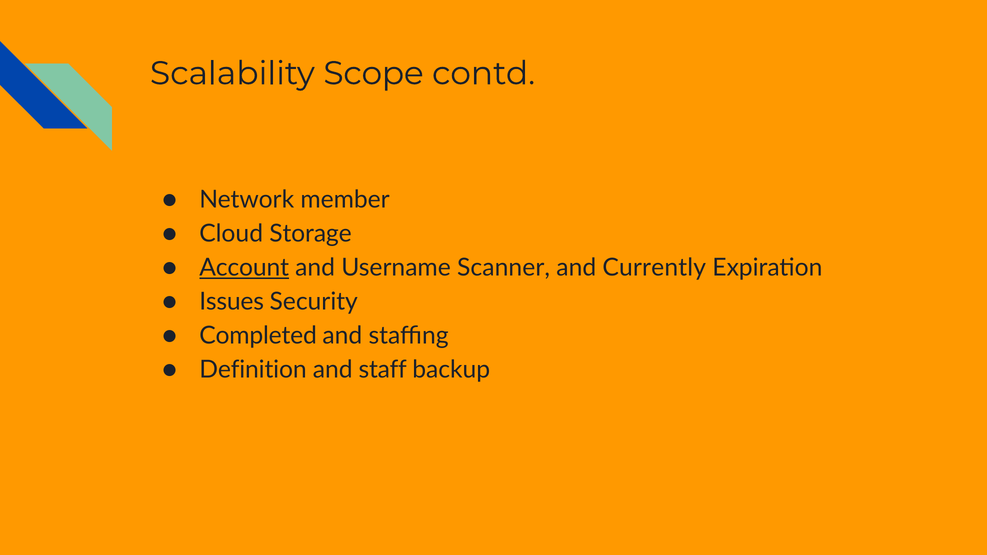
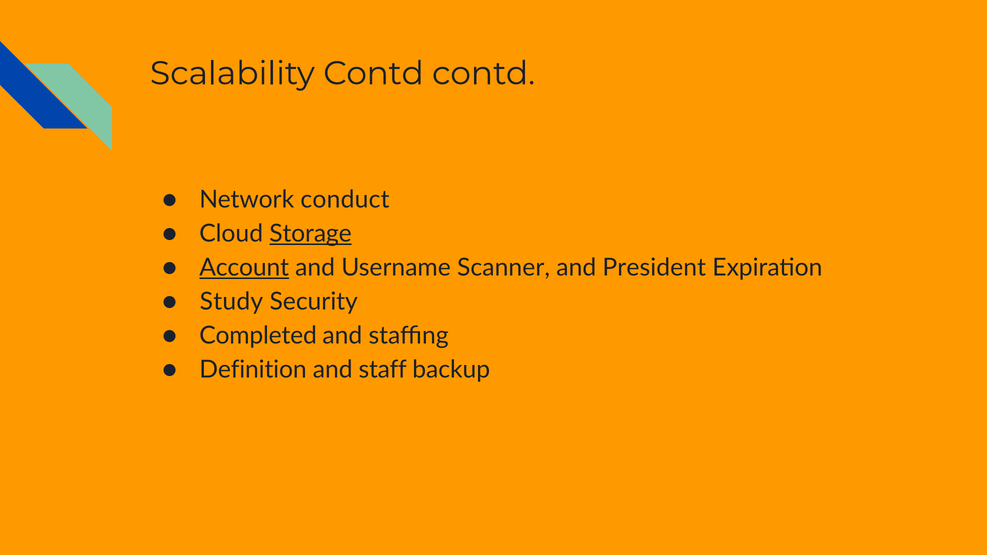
Scalability Scope: Scope -> Contd (374, 73)
member: member -> conduct (345, 200)
Storage underline: none -> present (311, 234)
Currently: Currently -> President (654, 268)
Issues: Issues -> Study (231, 302)
